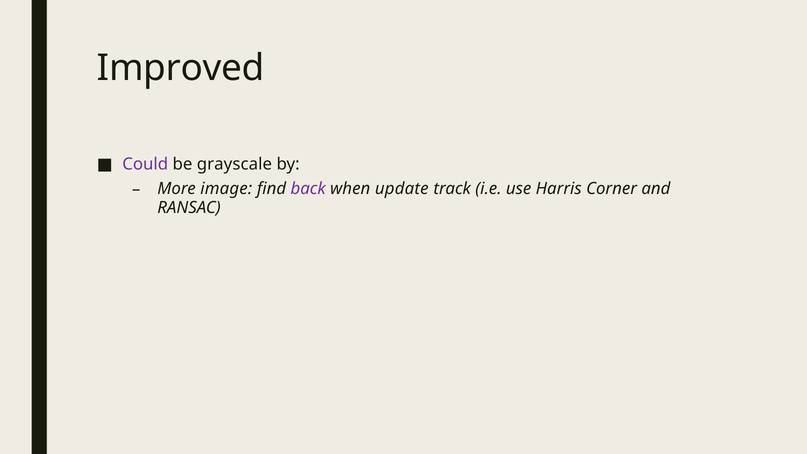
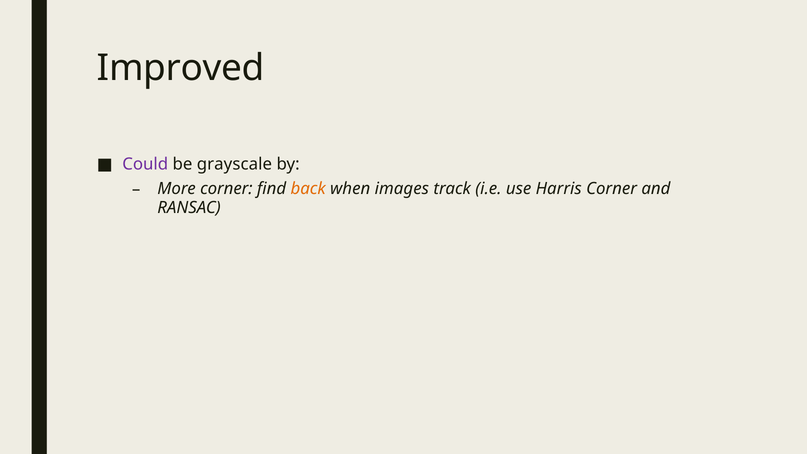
More image: image -> corner (226, 189)
back colour: purple -> orange (308, 189)
update: update -> images (402, 189)
